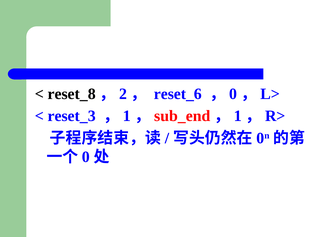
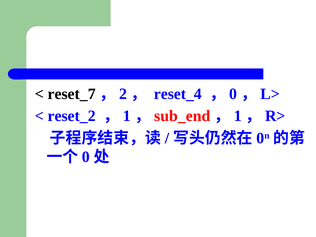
reset_8: reset_8 -> reset_7 (72, 94)
reset_6: reset_6 -> reset_4 (178, 94)
reset_3: reset_3 -> reset_2 (72, 116)
